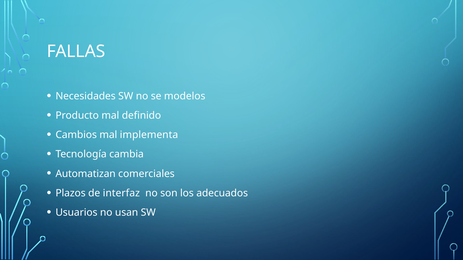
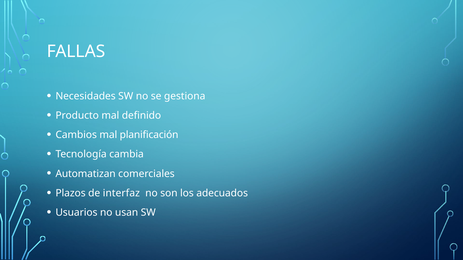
modelos: modelos -> gestiona (185, 96)
implementa: implementa -> planificación (149, 135)
